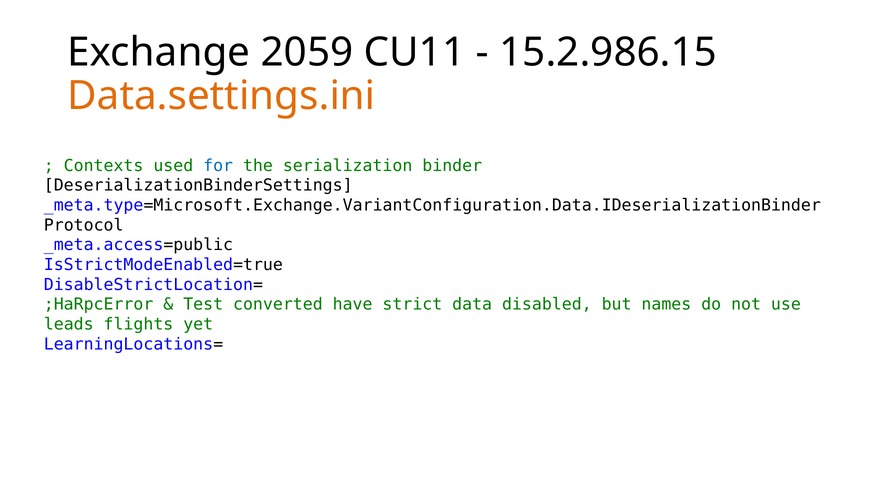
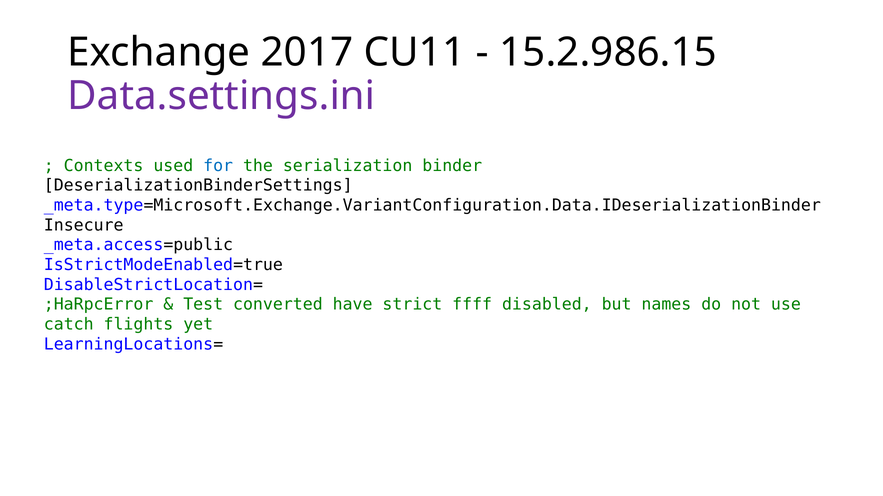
2059: 2059 -> 2017 (307, 52)
Data.settings.ini colour: orange -> purple (221, 96)
Protocol: Protocol -> Insecure (84, 225)
data: data -> ffff (472, 305)
leads: leads -> catch (69, 325)
